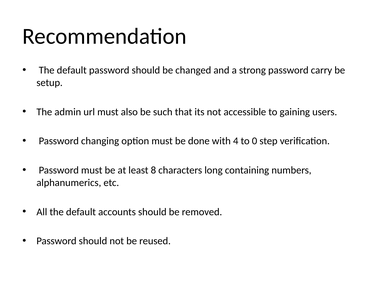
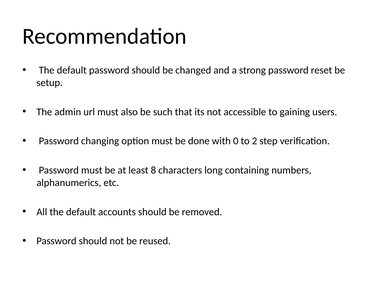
carry: carry -> reset (322, 70)
4: 4 -> 0 (236, 141)
0: 0 -> 2 (255, 141)
